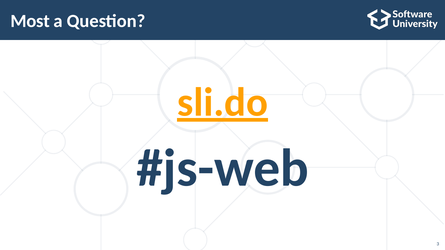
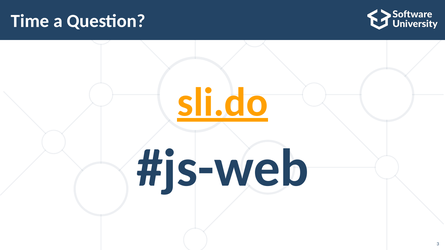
Most: Most -> Time (30, 21)
